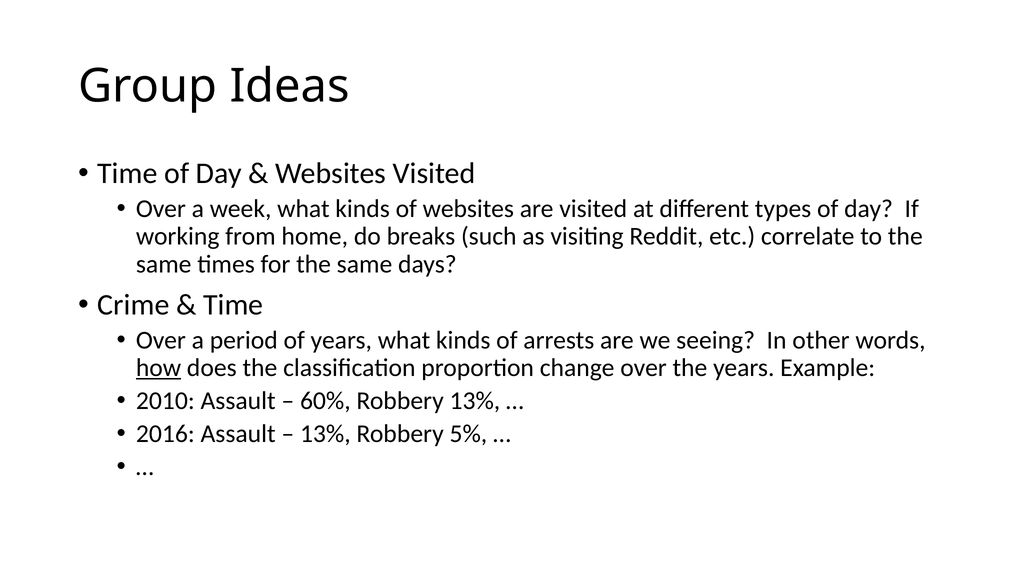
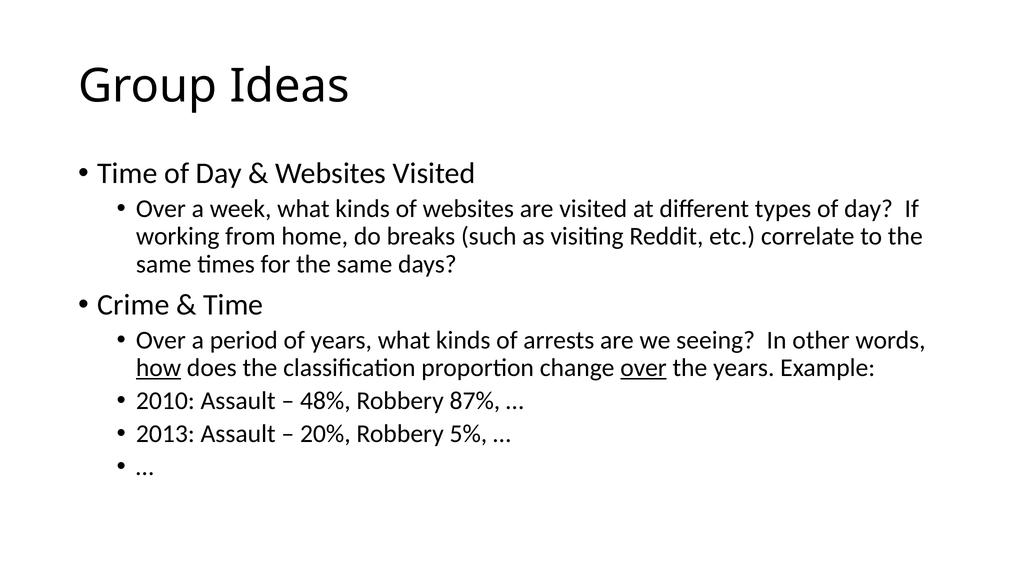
over underline: none -> present (644, 368)
60%: 60% -> 48% (325, 401)
Robbery 13%: 13% -> 87% (475, 401)
2016: 2016 -> 2013 (165, 434)
13%: 13% -> 20% (325, 434)
